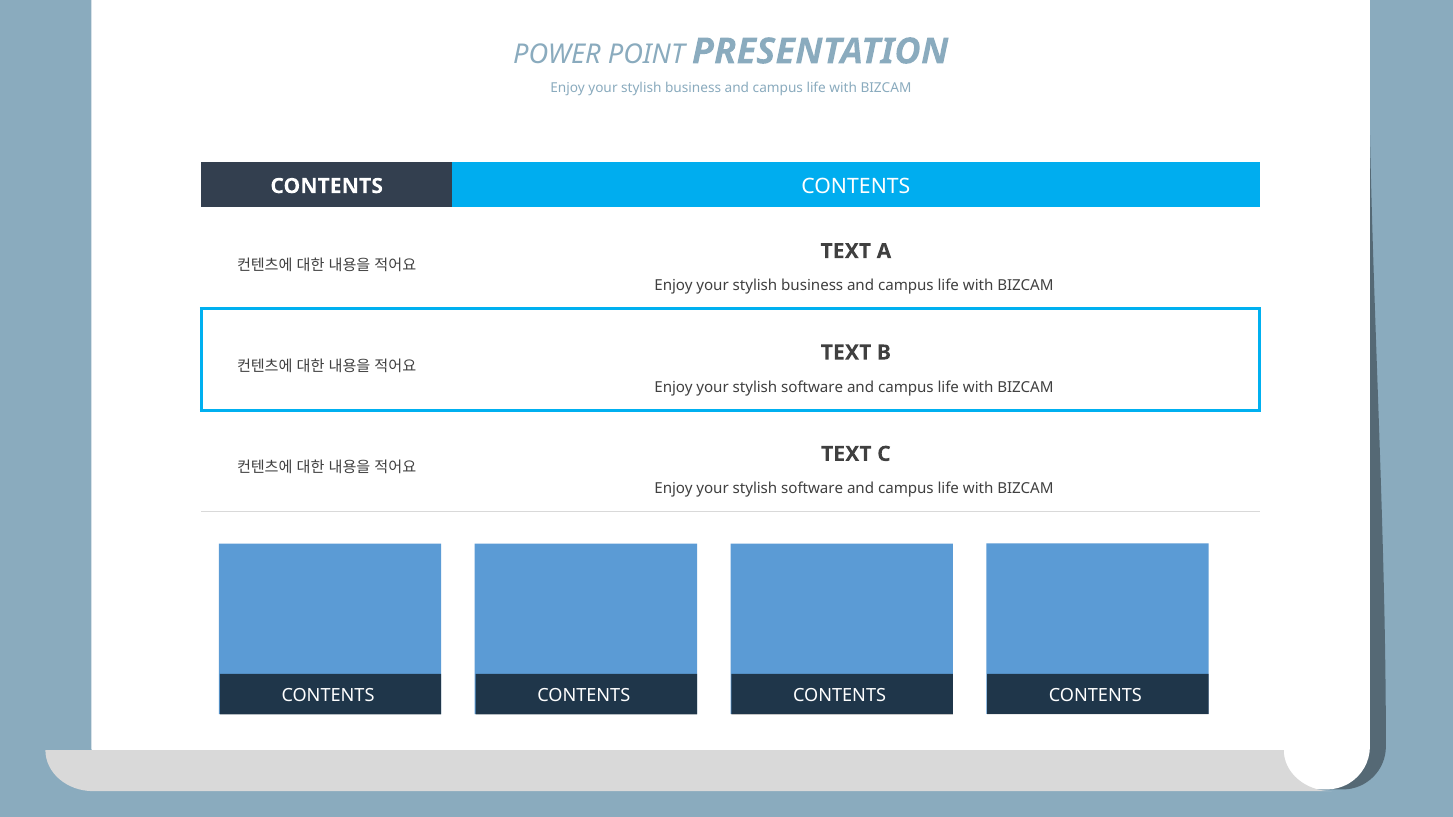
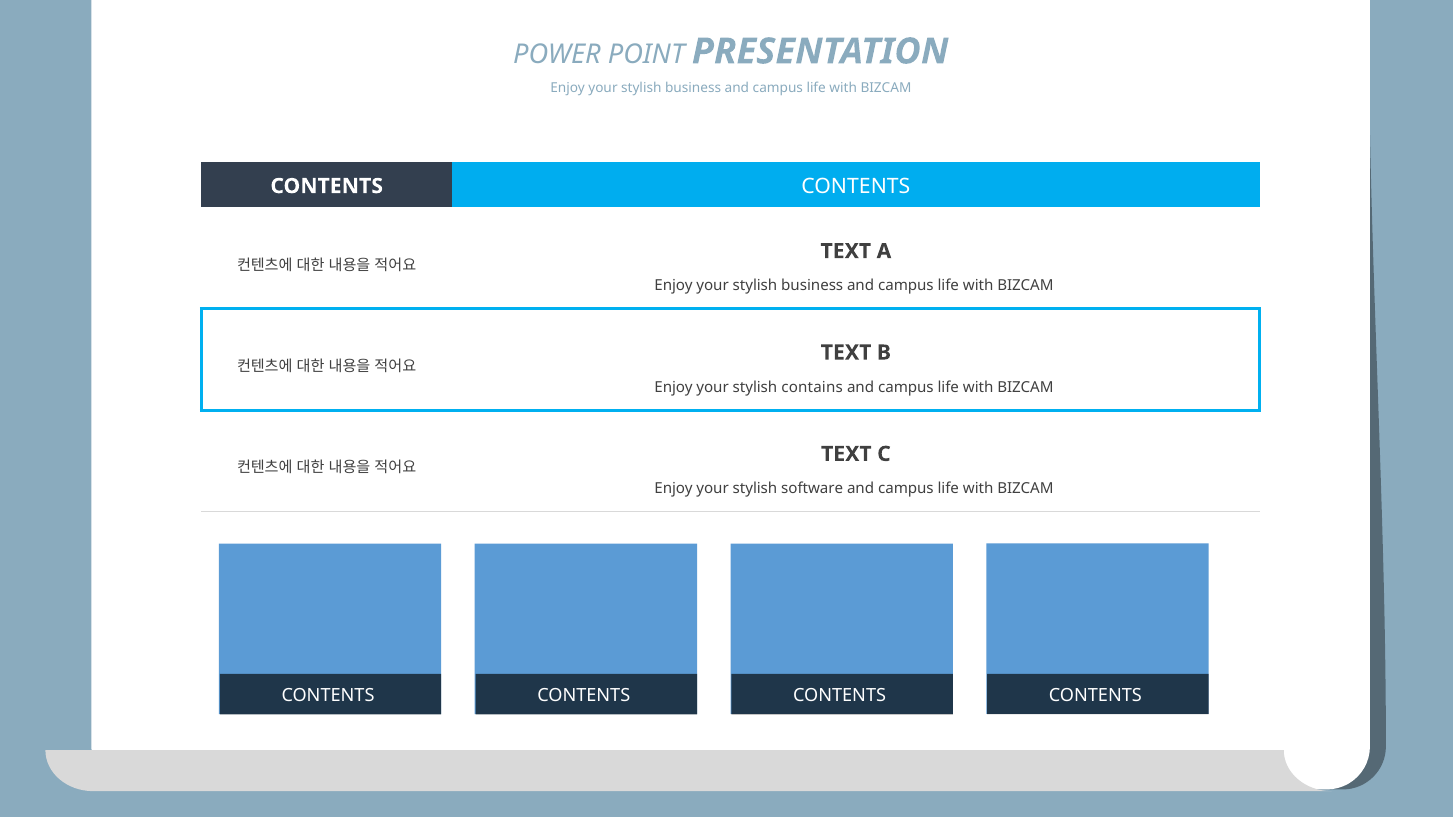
software: software -> contains (812, 387)
